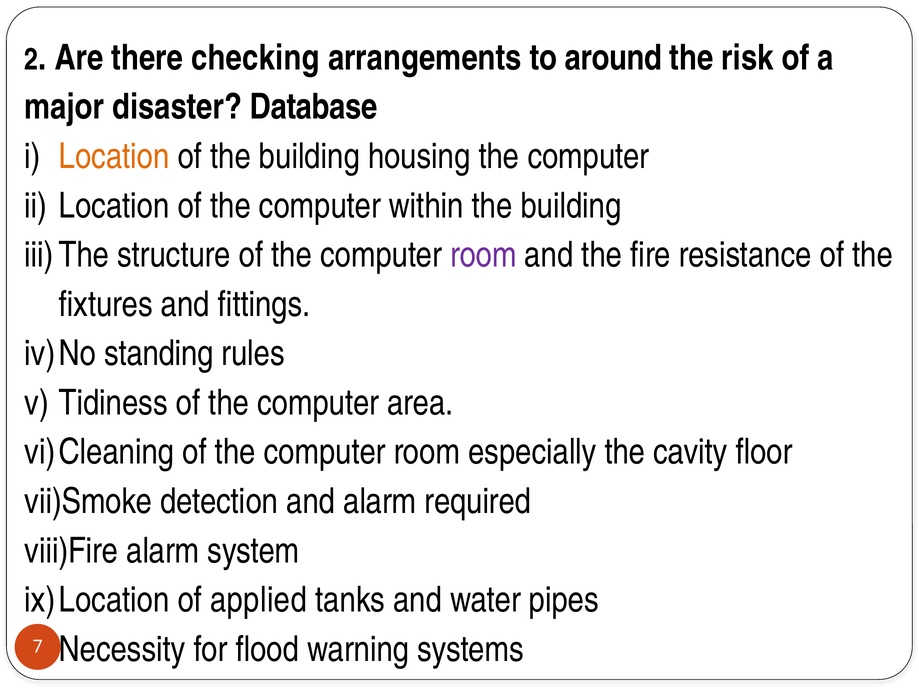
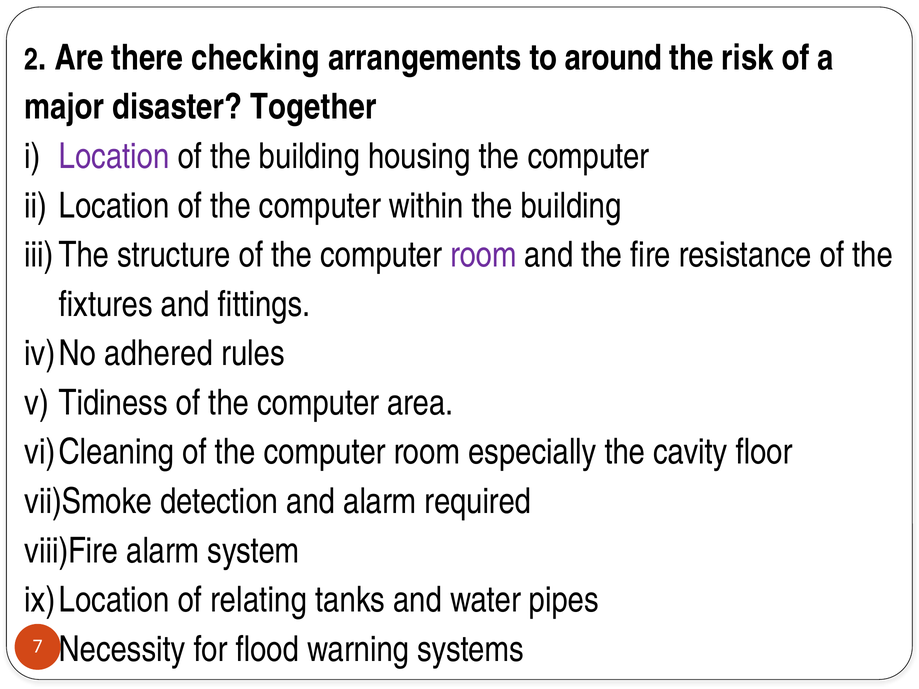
Database: Database -> Together (313, 107)
Location colour: orange -> purple (114, 156)
standing: standing -> adhered (159, 354)
applied: applied -> relating (259, 600)
